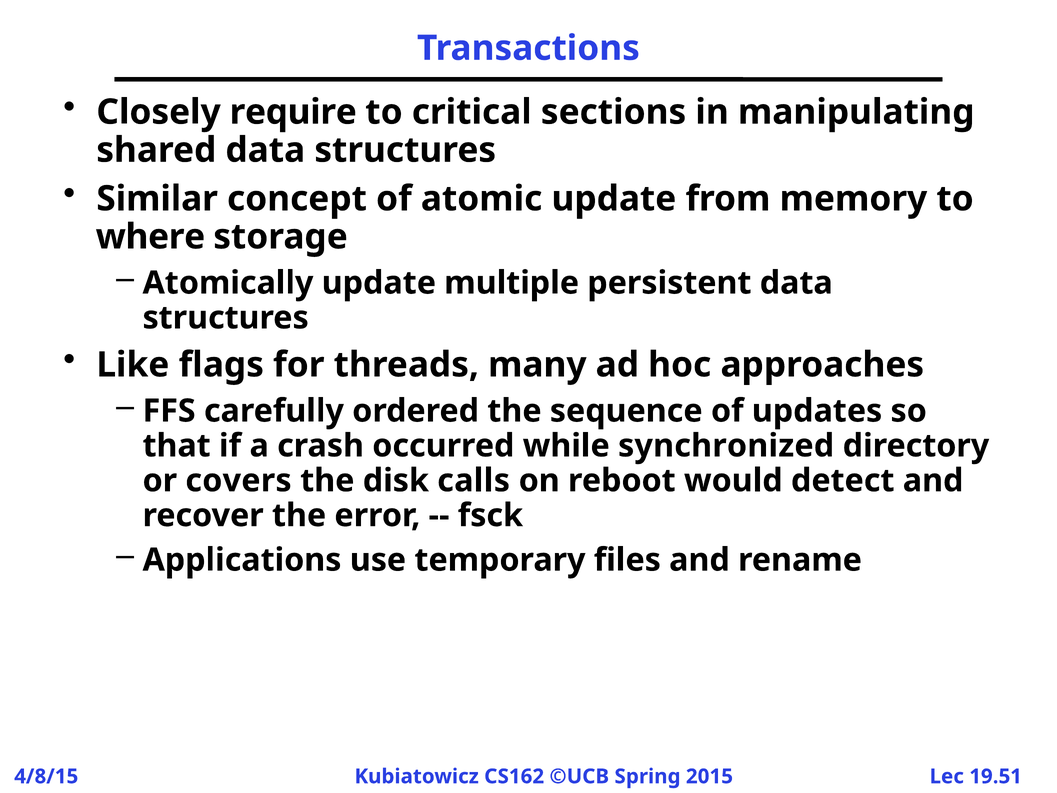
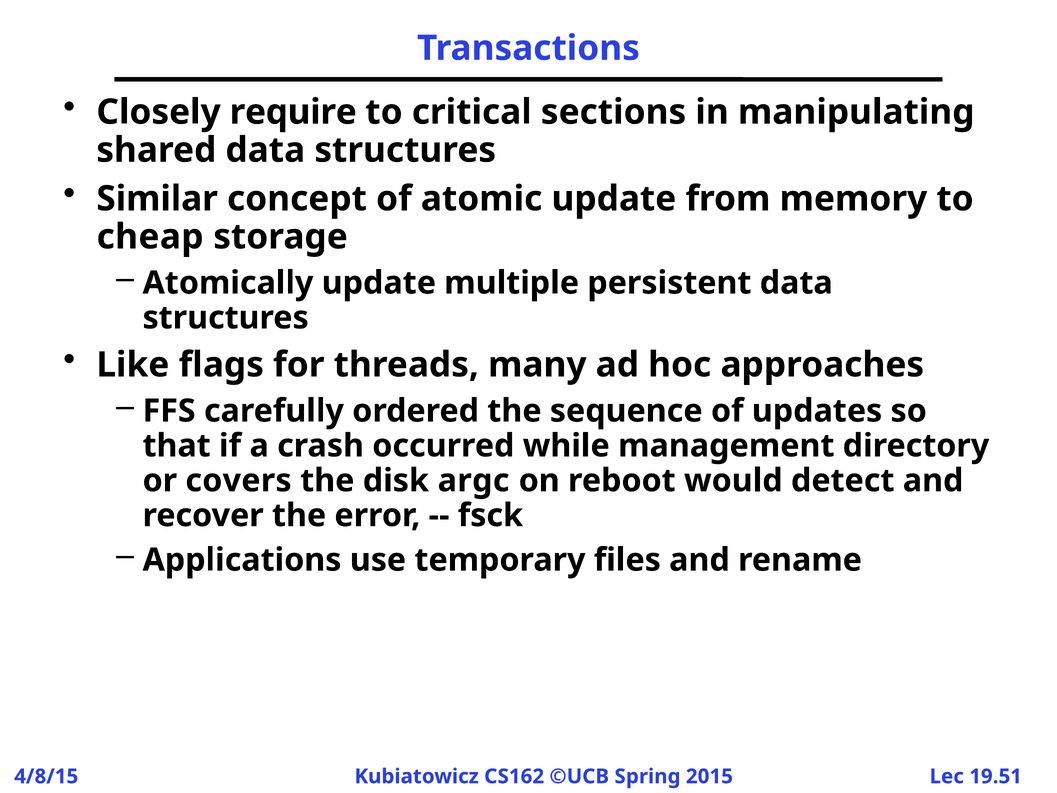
where: where -> cheap (150, 237)
synchronized: synchronized -> management (726, 446)
calls: calls -> argc (474, 480)
